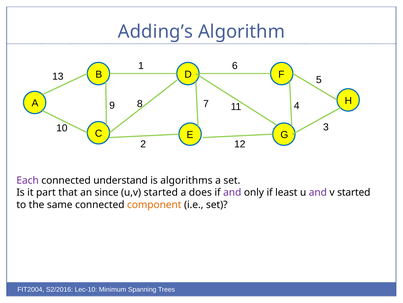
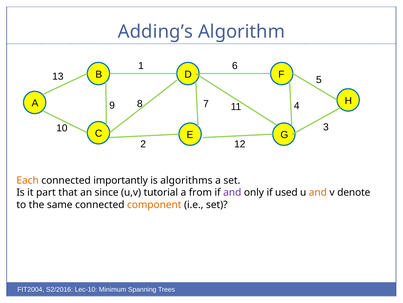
Each colour: purple -> orange (28, 180)
understand: understand -> importantly (121, 180)
u,v started: started -> tutorial (161, 192)
does: does -> from (200, 192)
least: least -> used (286, 192)
and colour: purple -> orange (318, 192)
v started: started -> denote (354, 192)
